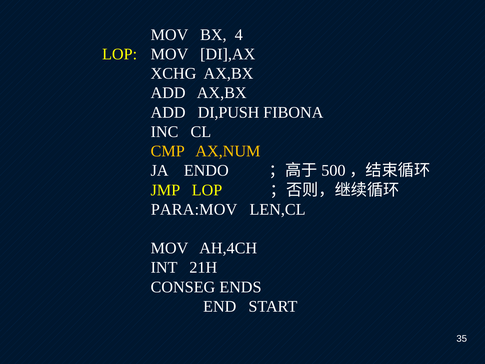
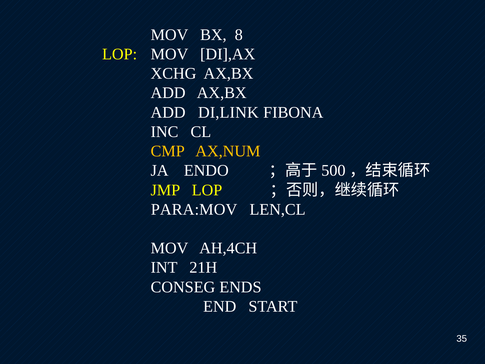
4: 4 -> 8 (239, 35)
DI,PUSH: DI,PUSH -> DI,LINK (228, 112)
